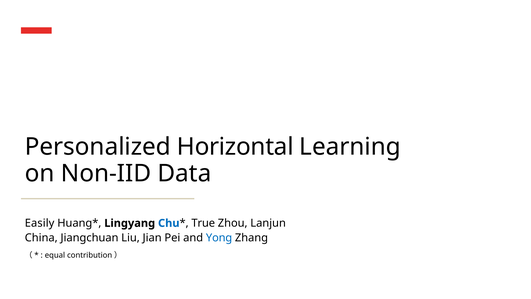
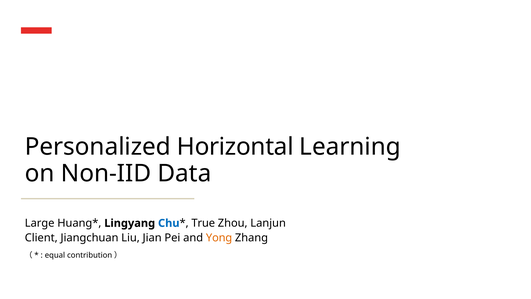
Easily: Easily -> Large (40, 223)
China: China -> Client (41, 238)
Yong colour: blue -> orange (219, 238)
